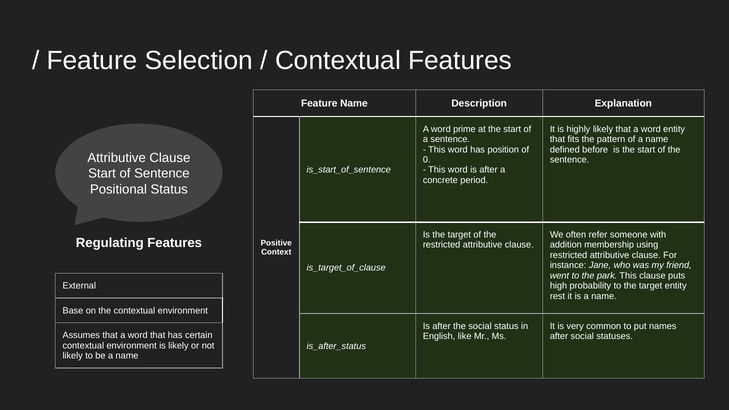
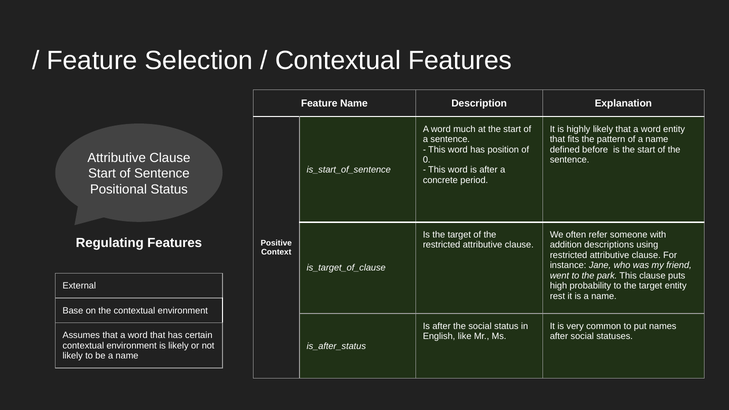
prime: prime -> much (464, 129)
membership: membership -> descriptions (609, 245)
